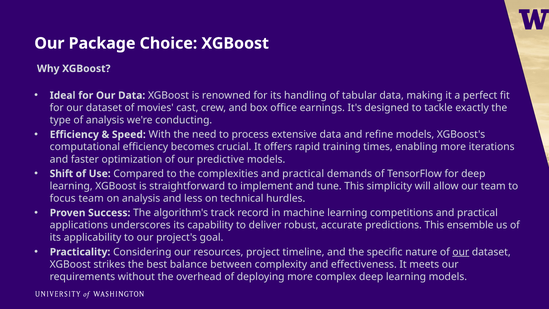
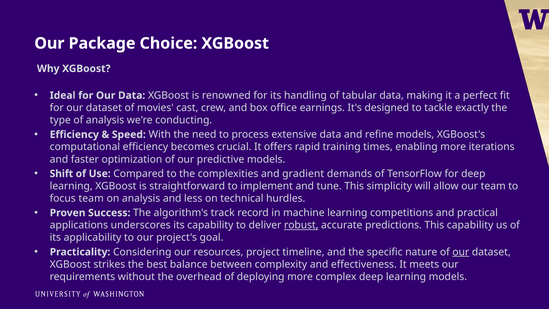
complexities and practical: practical -> gradient (303, 174)
robust underline: none -> present (301, 225)
This ensemble: ensemble -> capability (470, 225)
